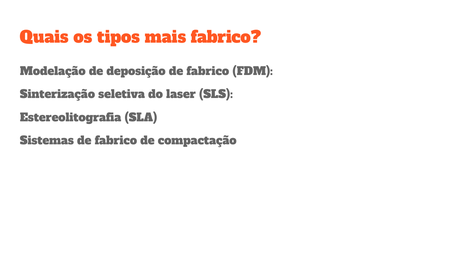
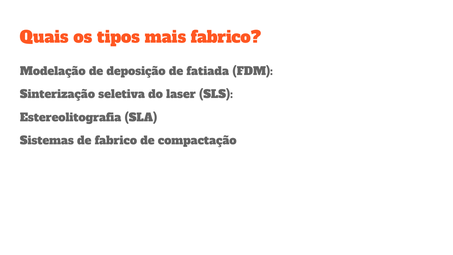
deposição de fabrico: fabrico -> fatiada (208, 71)
